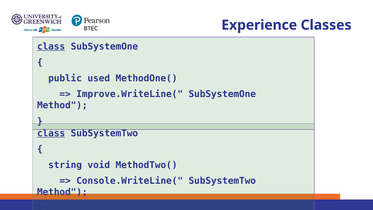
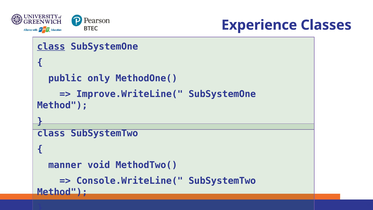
used: used -> only (99, 78)
class underline: present -> none (51, 133)
string: string -> manner (65, 165)
